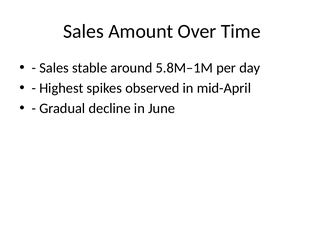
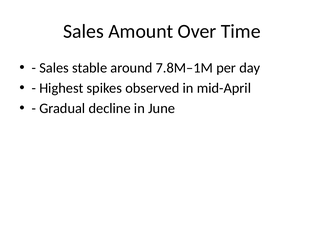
5.8M–1M: 5.8M–1M -> 7.8M–1M (184, 68)
